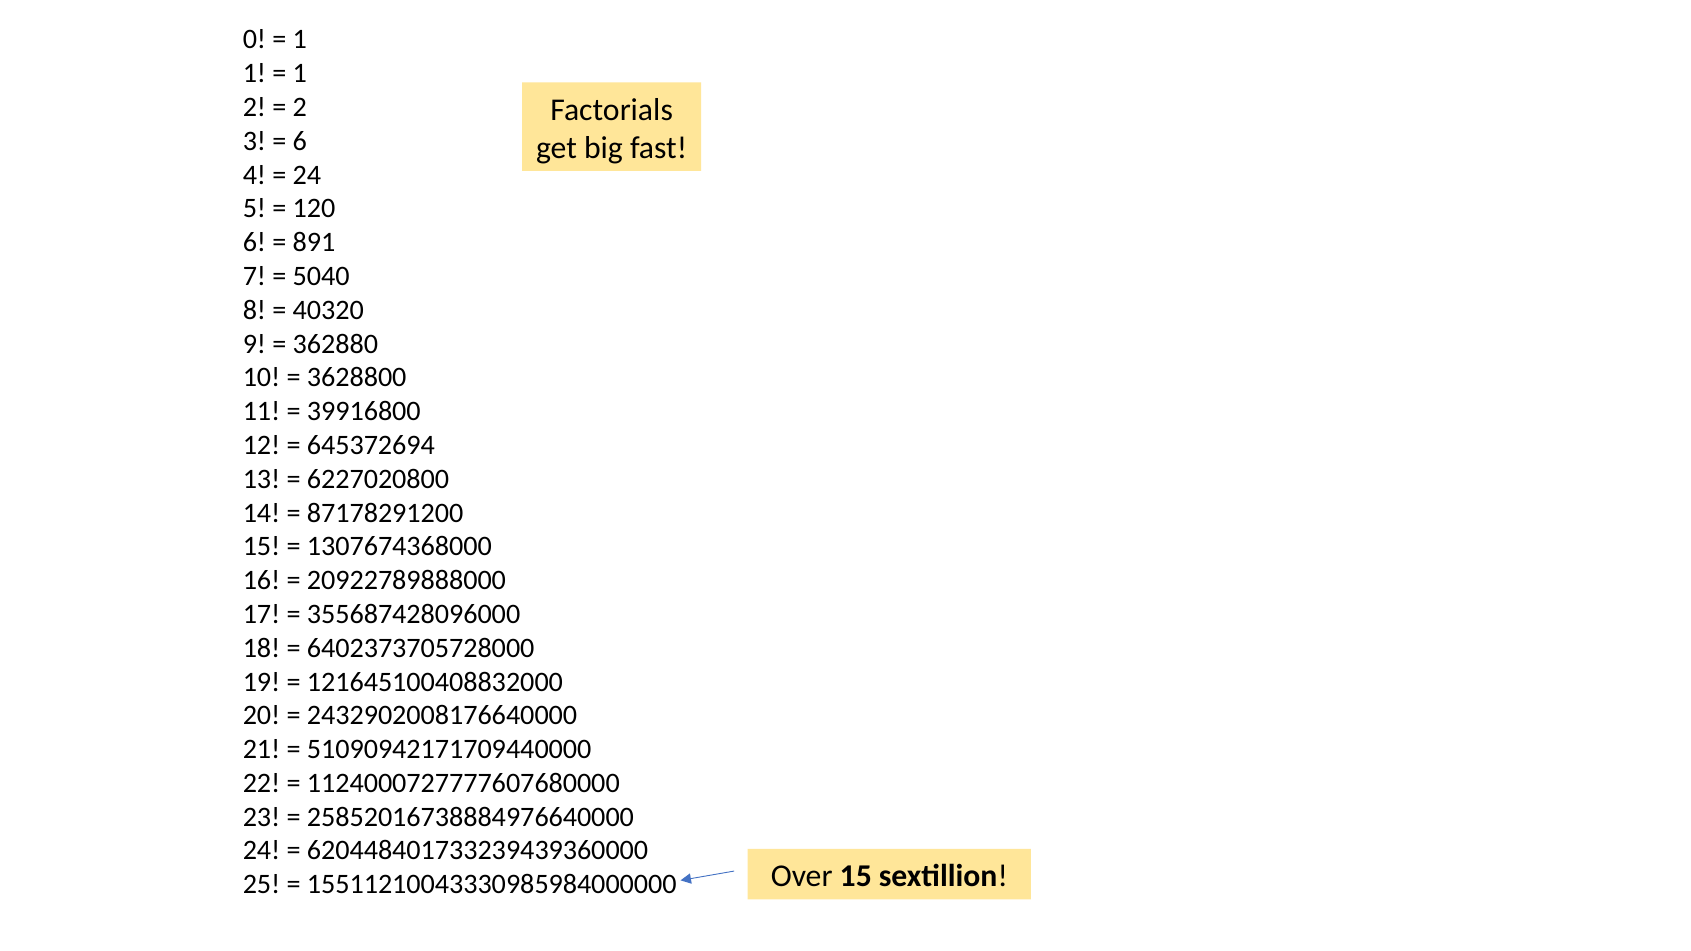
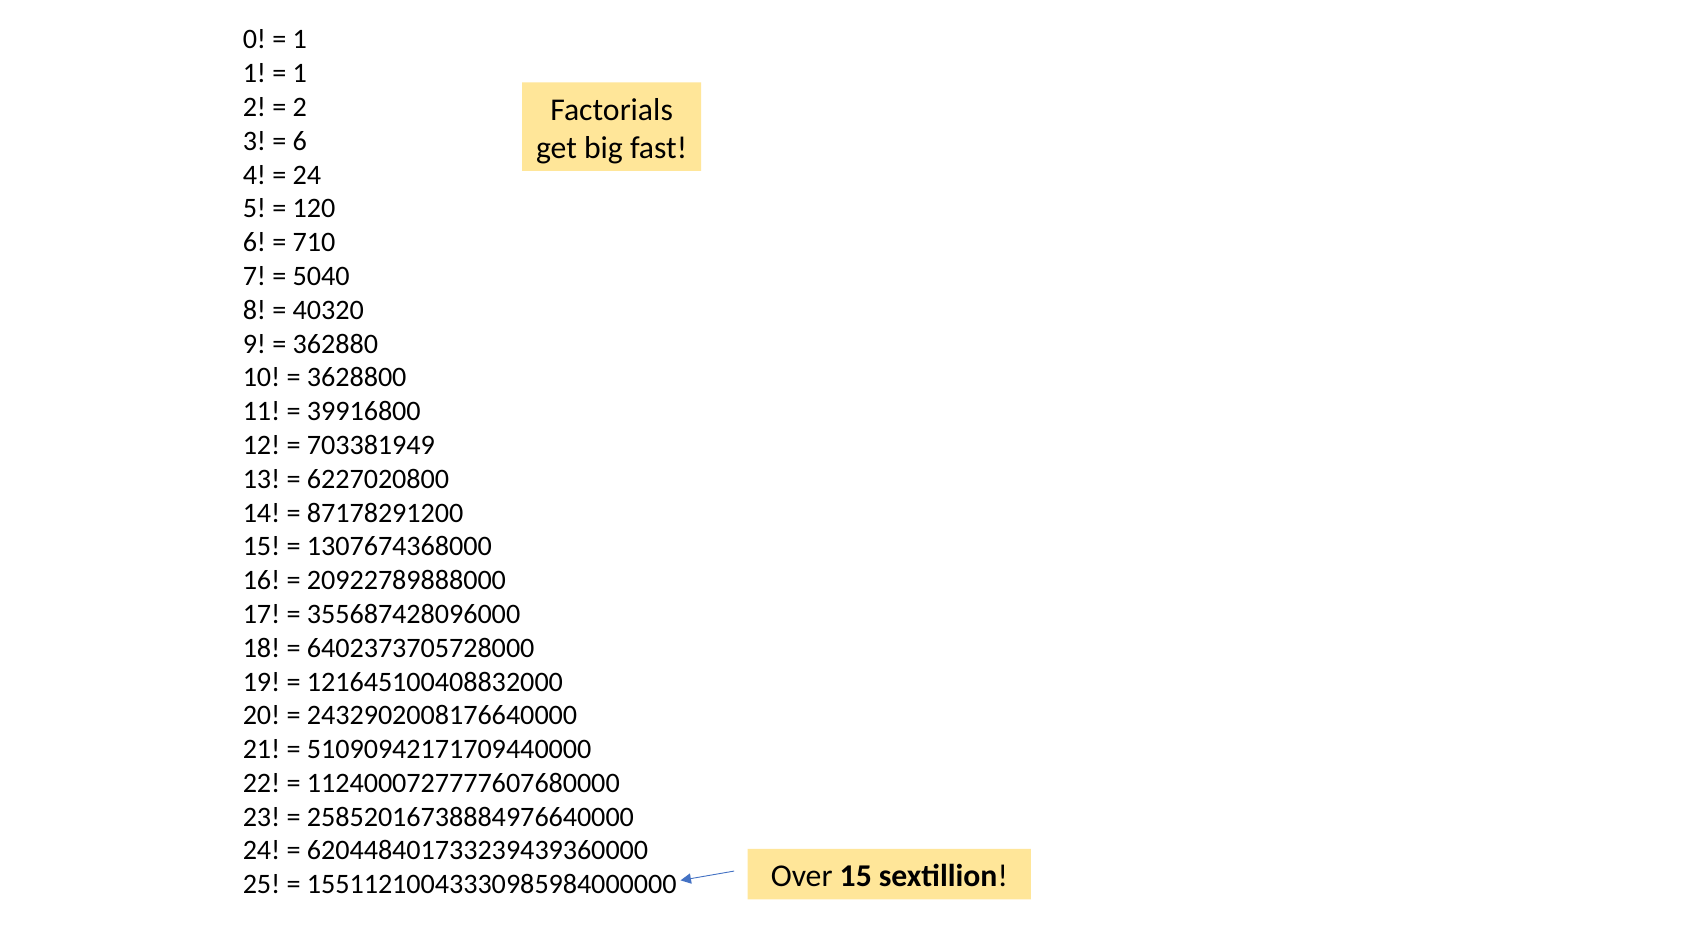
891: 891 -> 710 (314, 242)
645372694: 645372694 -> 703381949 (371, 445)
